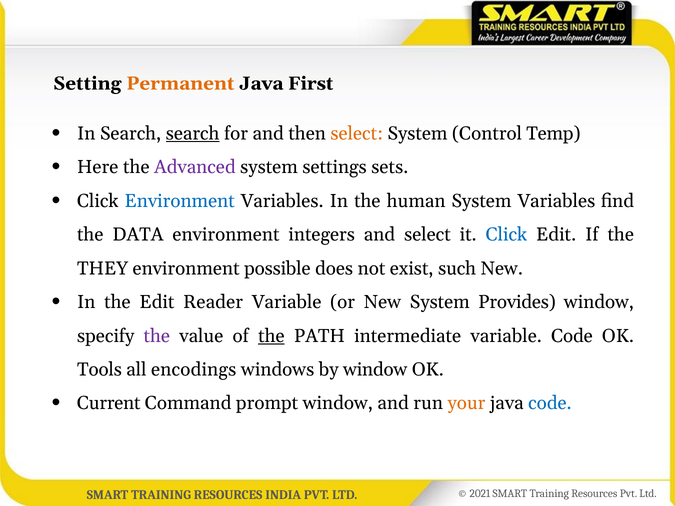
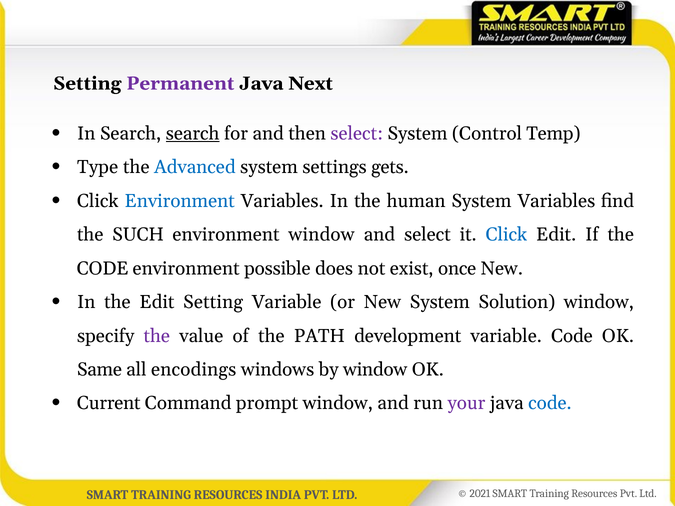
Permanent colour: orange -> purple (180, 83)
First: First -> Next (311, 83)
select colour: orange -> purple (357, 133)
Here: Here -> Type (98, 167)
Advanced colour: purple -> blue (195, 167)
sets: sets -> gets (390, 167)
DATA: DATA -> SUCH (138, 235)
environment integers: integers -> window (322, 235)
THEY: THEY -> CODE (103, 268)
such: such -> once (457, 268)
Edit Reader: Reader -> Setting (213, 302)
Provides: Provides -> Solution (517, 302)
the underline: present -> none (271, 336)
intermediate: intermediate -> development (408, 336)
Tools: Tools -> Same (100, 370)
your colour: orange -> purple (466, 403)
